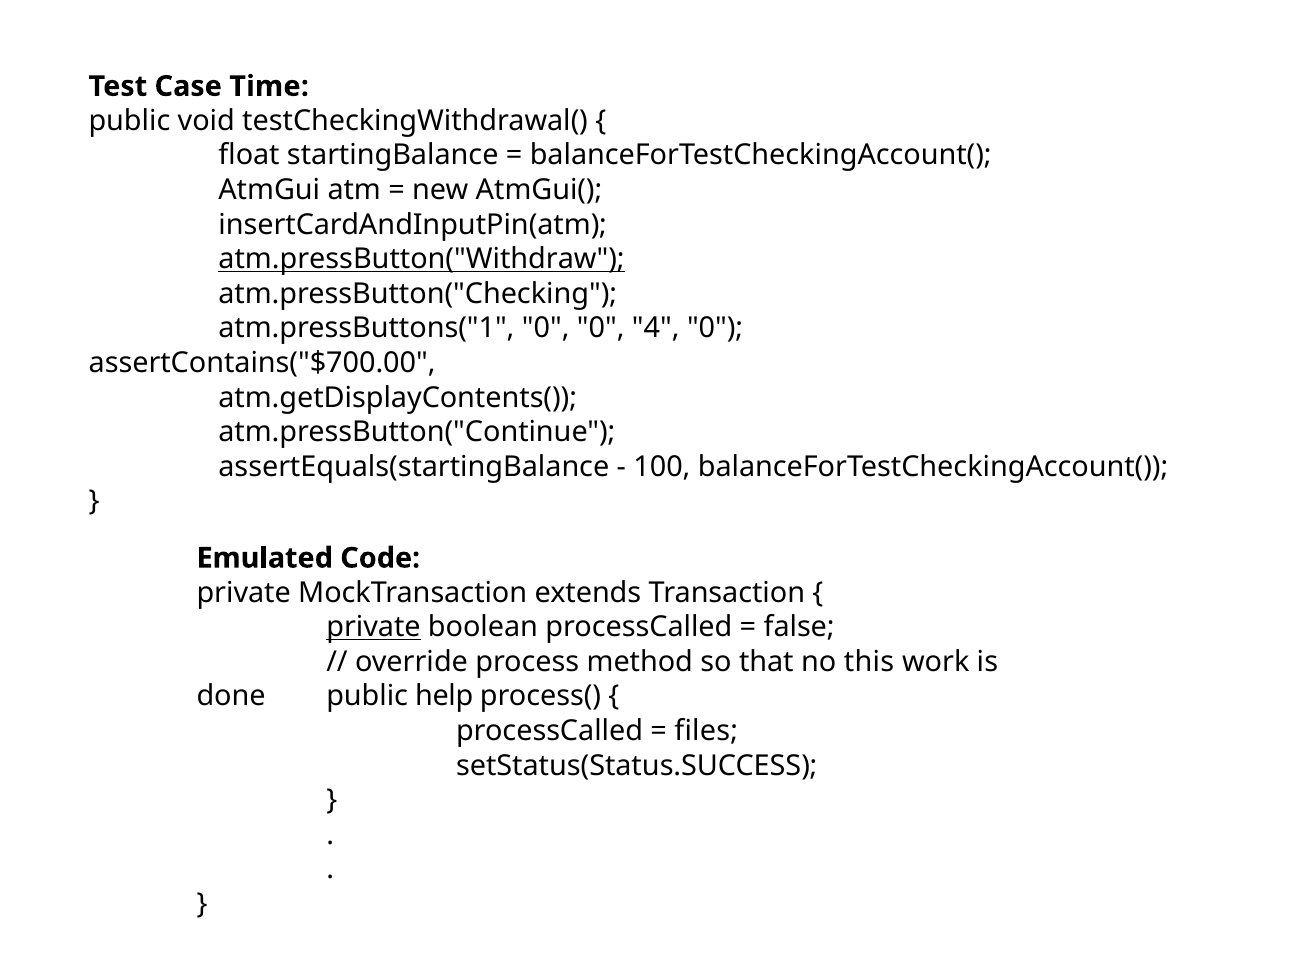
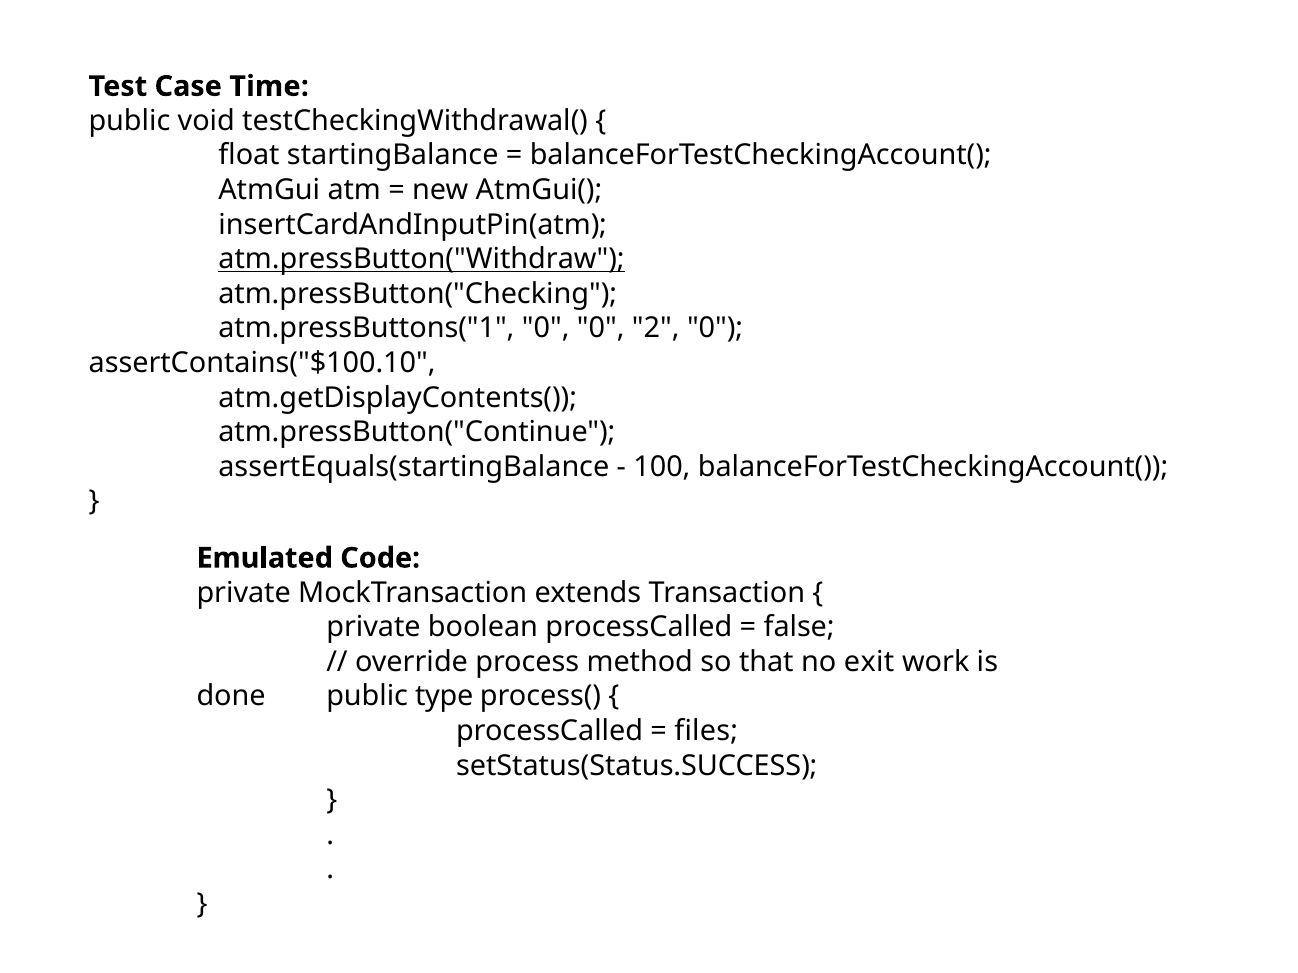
4: 4 -> 2 (656, 329)
assertContains("$700.00: assertContains("$700.00 -> assertContains("$100.10 (262, 363)
private underline: present -> none (374, 628)
this: this -> exit (869, 662)
help: help -> type (444, 697)
